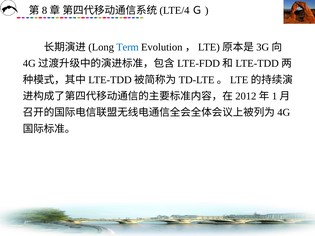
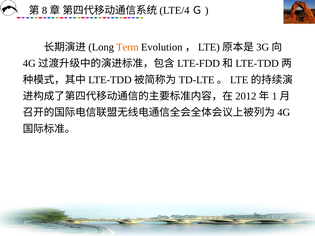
Term colour: blue -> orange (127, 47)
